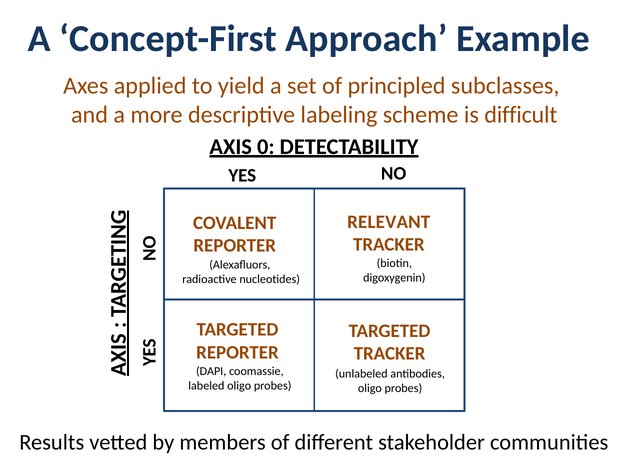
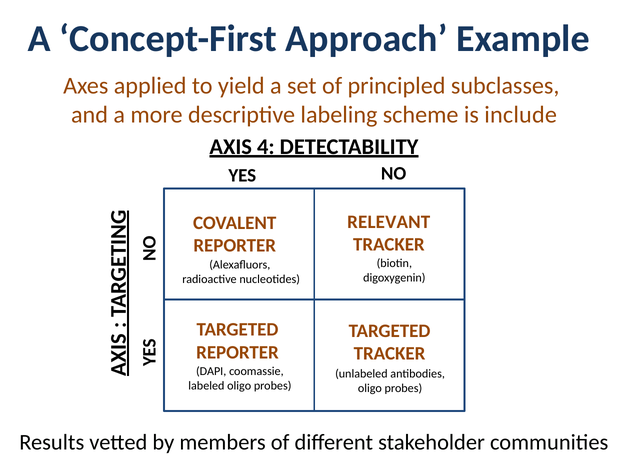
difficult: difficult -> include (521, 115)
0: 0 -> 4 (266, 147)
